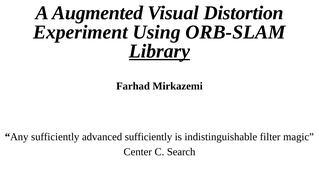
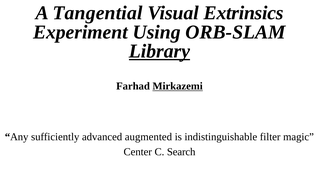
Augmented: Augmented -> Tangential (97, 13)
Distortion: Distortion -> Extrinsics (244, 13)
Mirkazemi underline: none -> present (178, 86)
advanced sufficiently: sufficiently -> augmented (148, 136)
